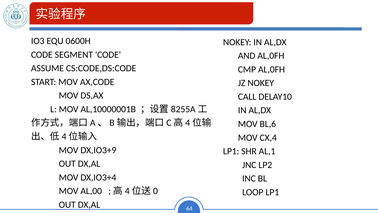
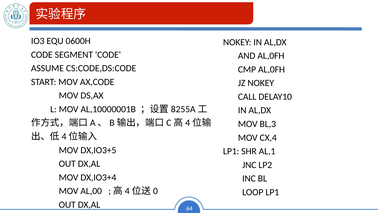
BL,6: BL,6 -> BL,3 (268, 124)
DX,IO3+9: DX,IO3+9 -> DX,IO3+5 (98, 150)
